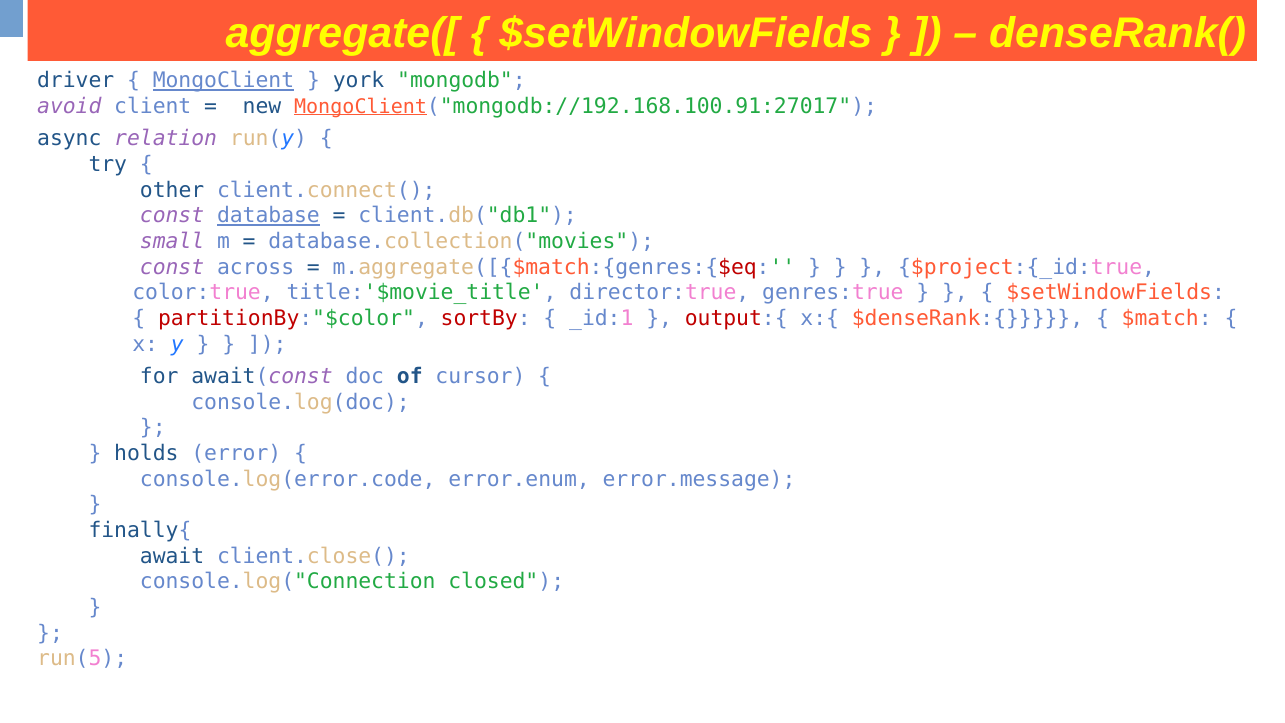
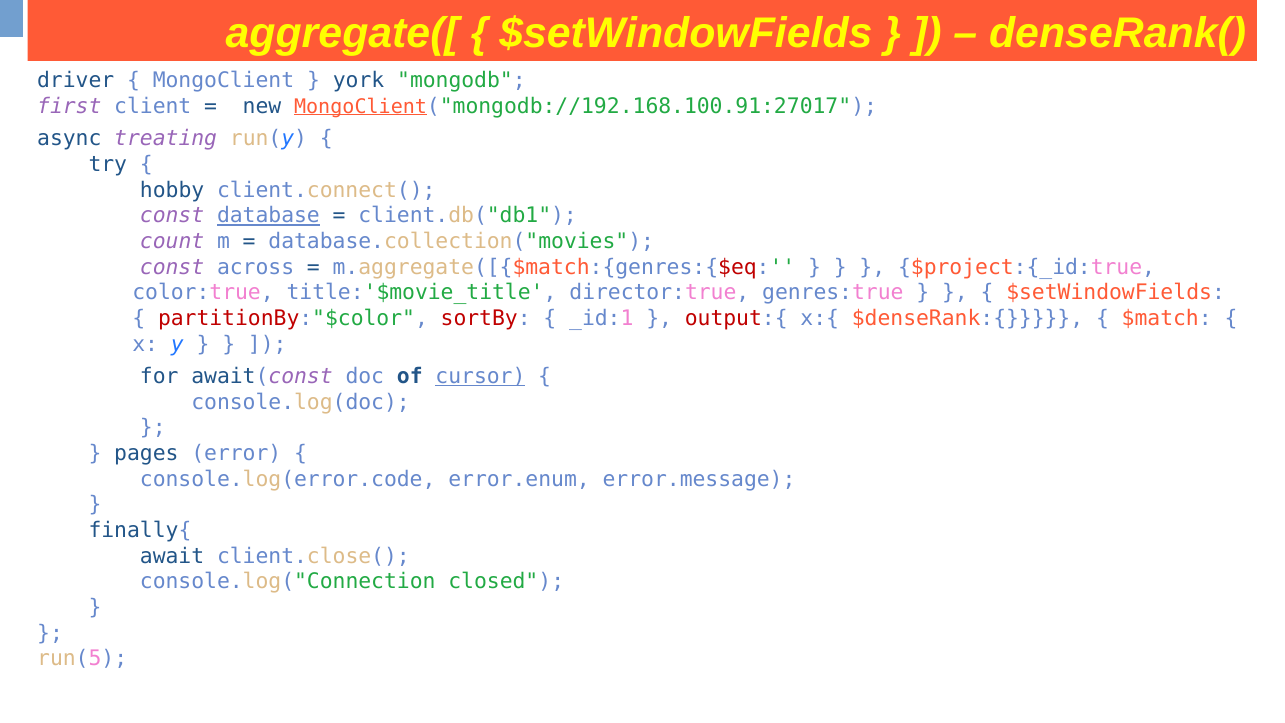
MongoClient underline: present -> none (223, 81)
avoid: avoid -> first (69, 107)
relation: relation -> treating (166, 139)
other: other -> hobby (172, 190)
small: small -> count (172, 241)
cursor underline: none -> present (480, 376)
holds: holds -> pages (146, 453)
